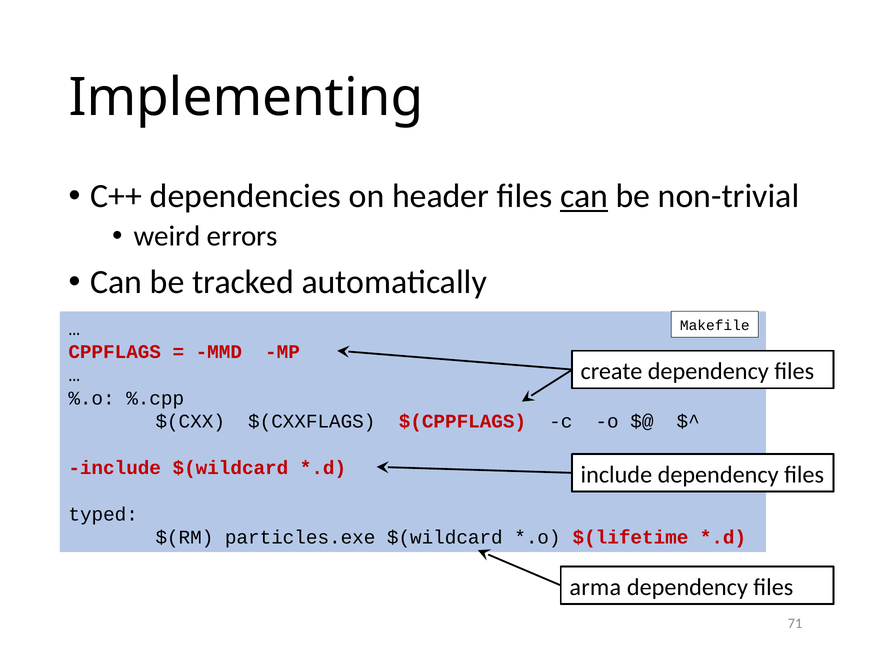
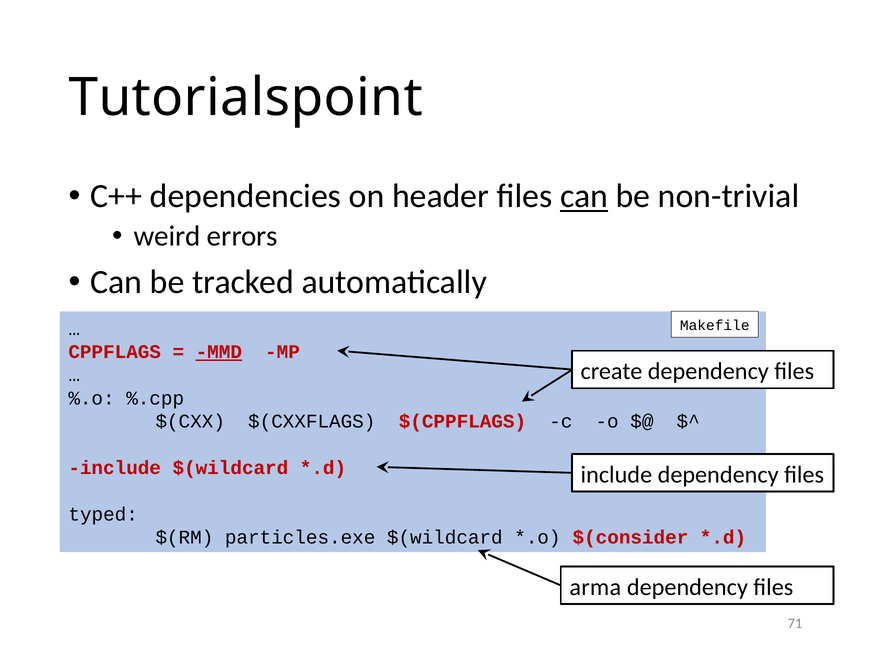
Implementing: Implementing -> Tutorialspoint (246, 98)
MMD underline: none -> present (219, 352)
$(lifetime: $(lifetime -> $(consider (630, 538)
